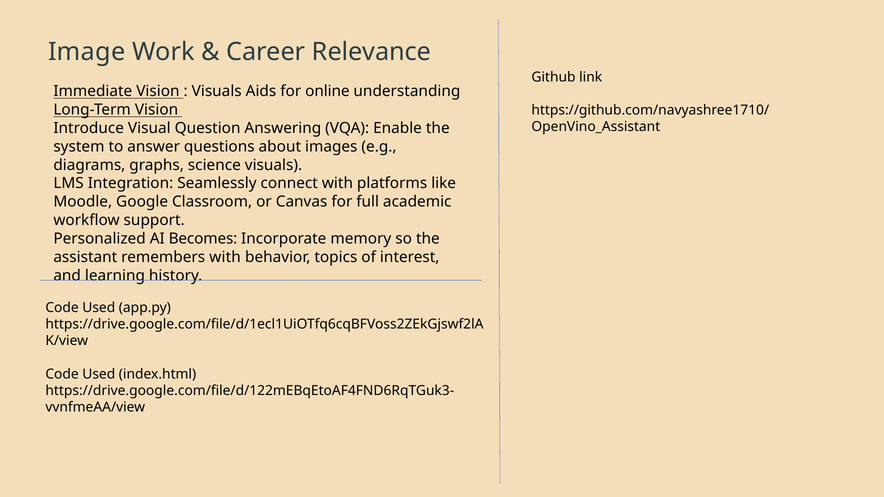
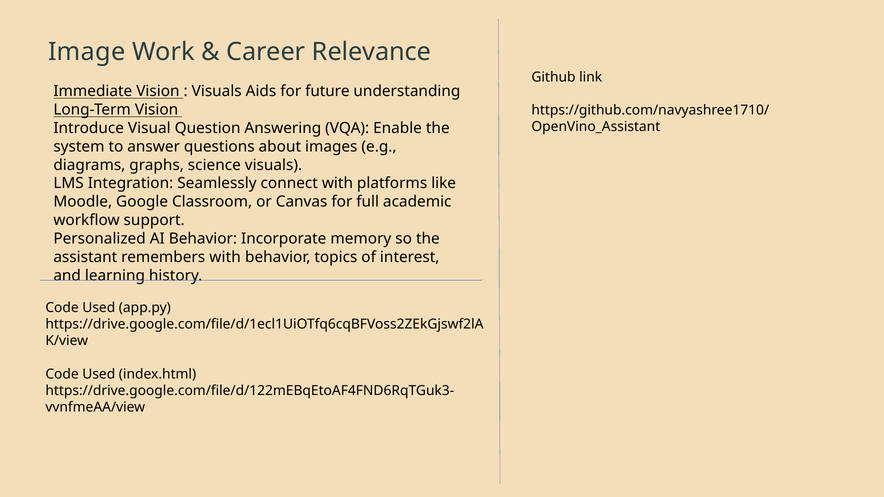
online: online -> future (327, 91)
AI Becomes: Becomes -> Behavior (203, 239)
